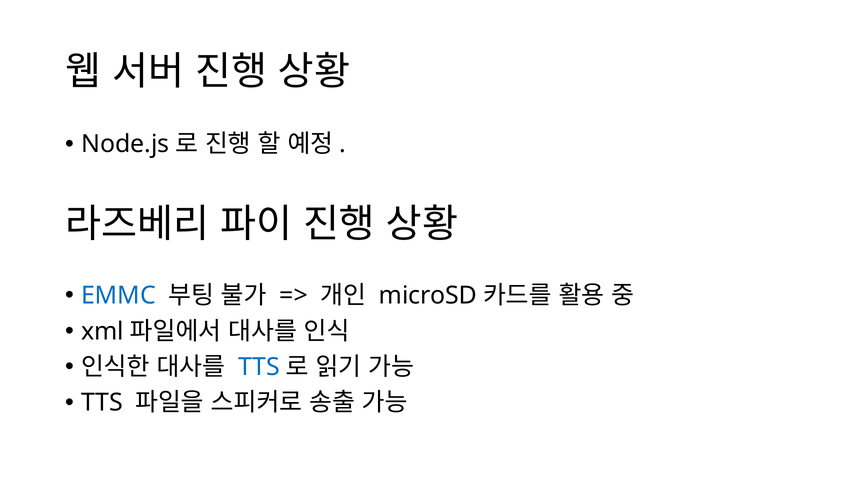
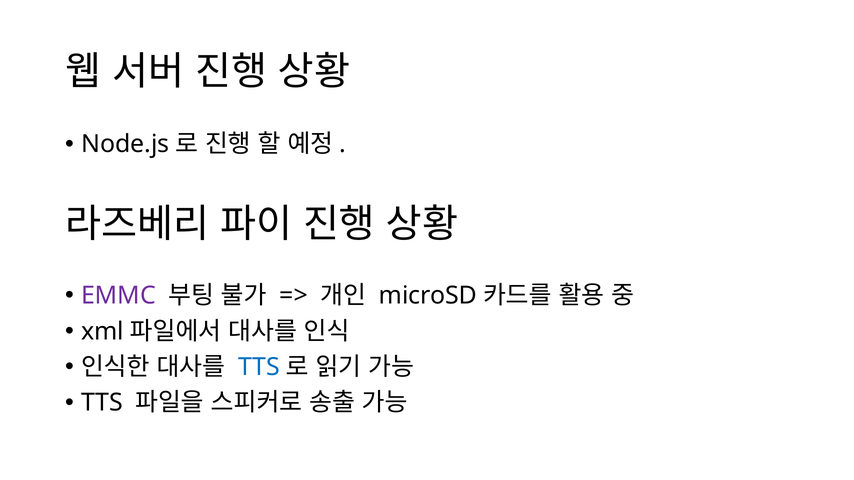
EMMC colour: blue -> purple (118, 296)
